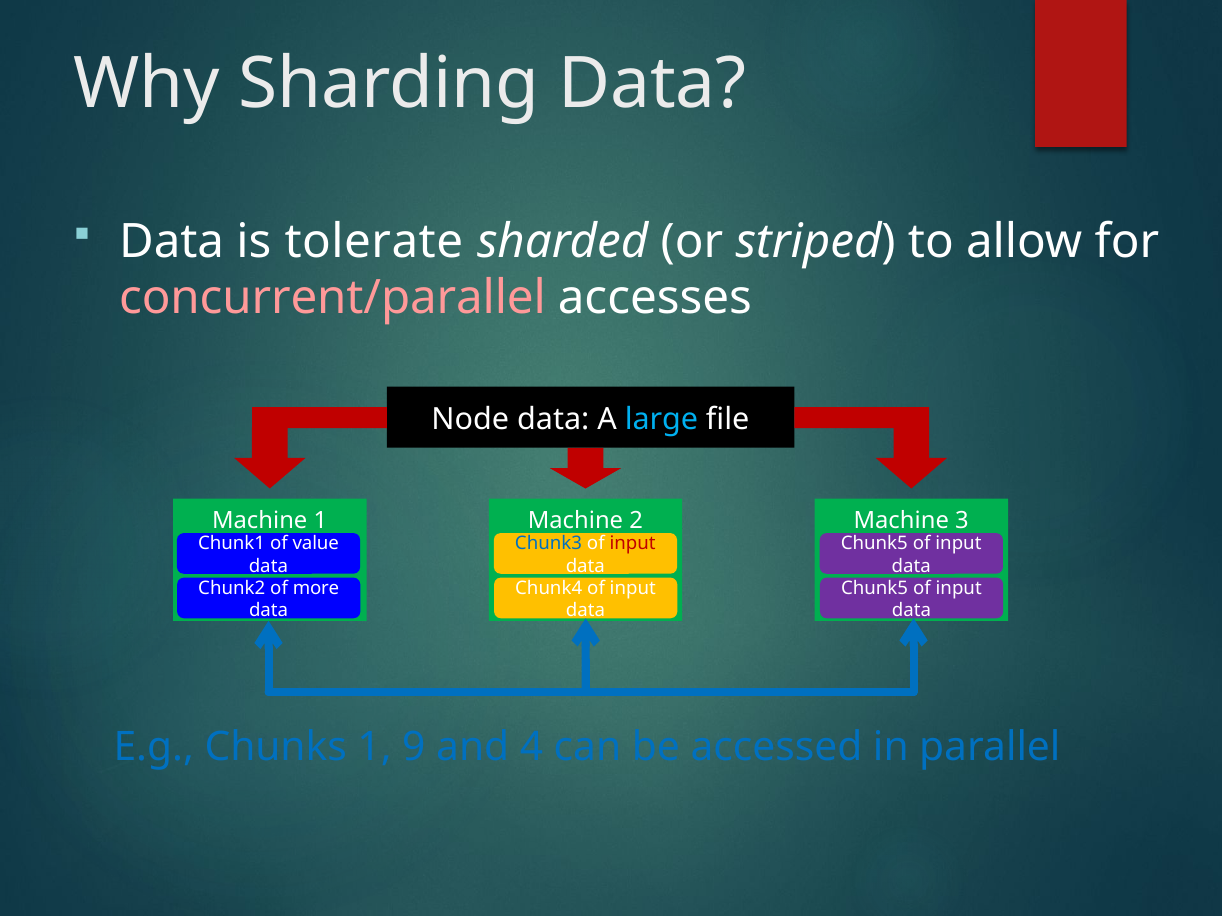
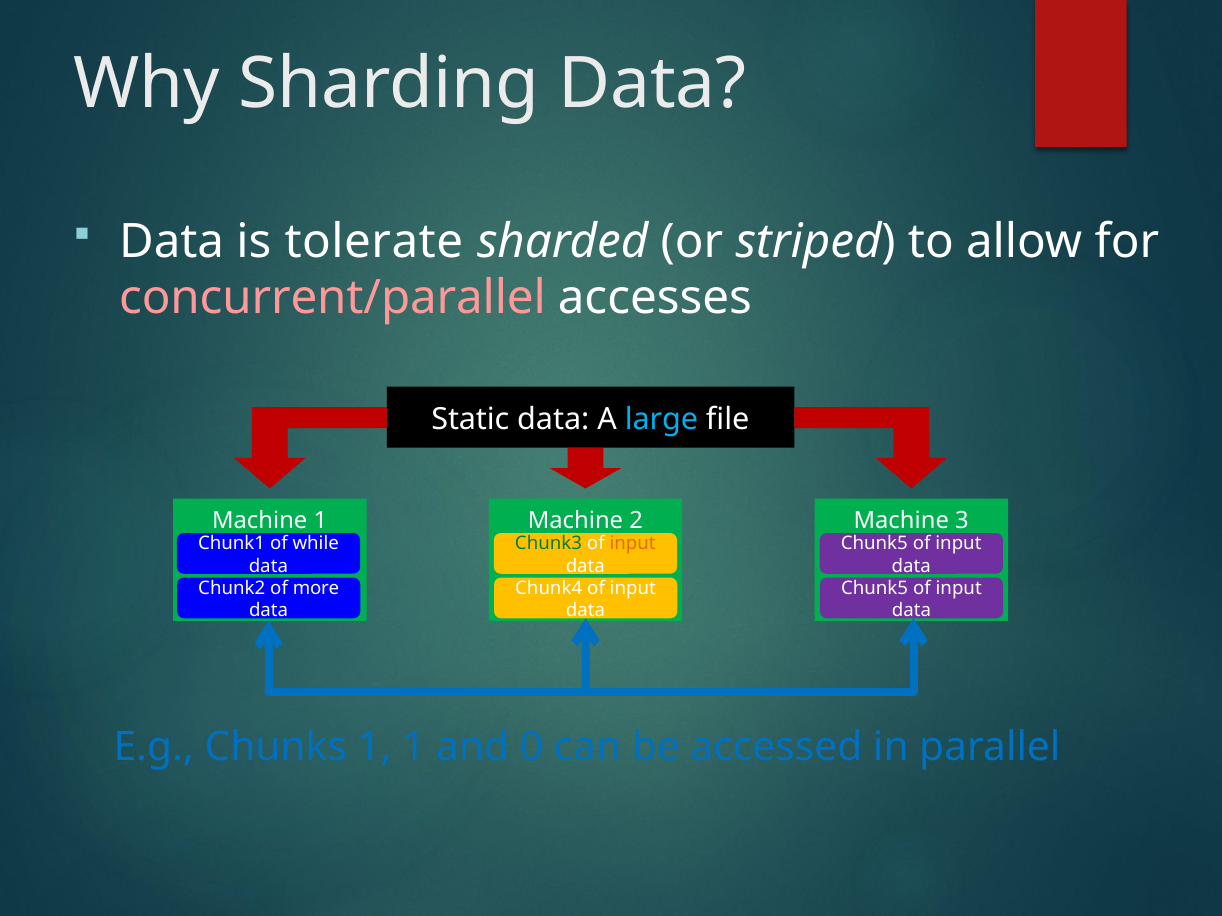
Node: Node -> Static (470, 420)
value: value -> while (316, 544)
Chunk3 colour: blue -> green (548, 544)
input colour: red -> orange (633, 544)
1 9: 9 -> 1 (414, 748)
4: 4 -> 0 (532, 748)
